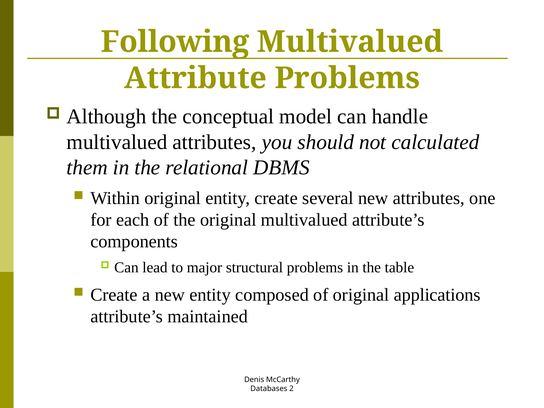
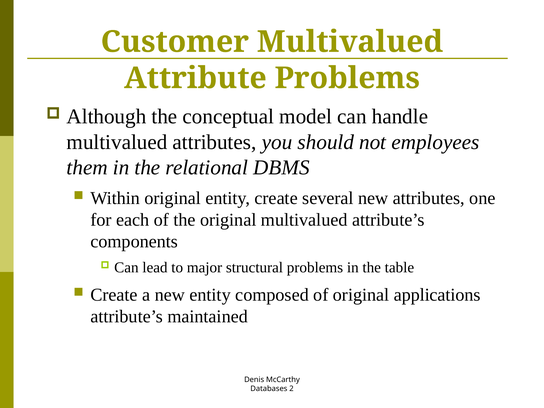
Following: Following -> Customer (175, 42)
calculated: calculated -> employees (435, 142)
